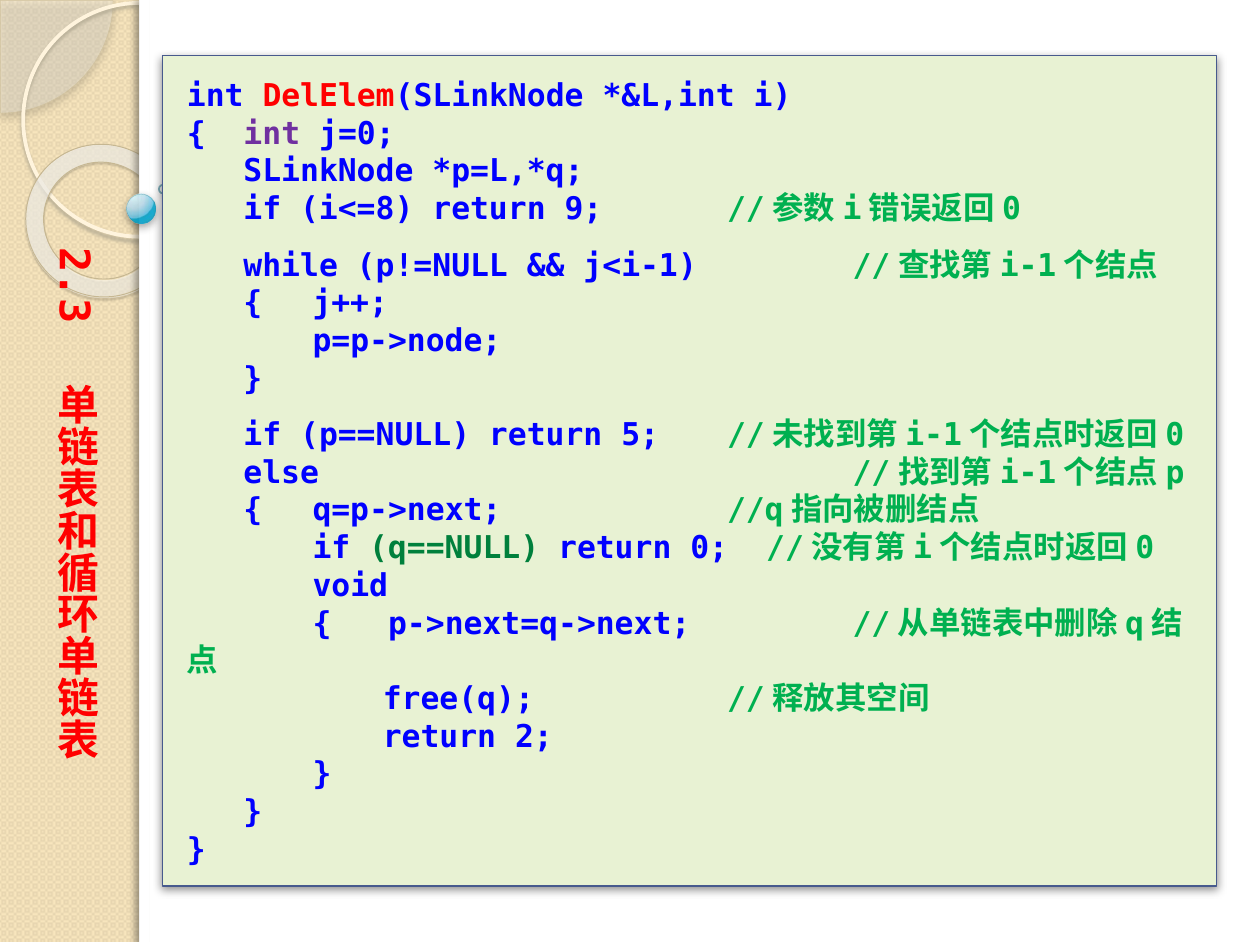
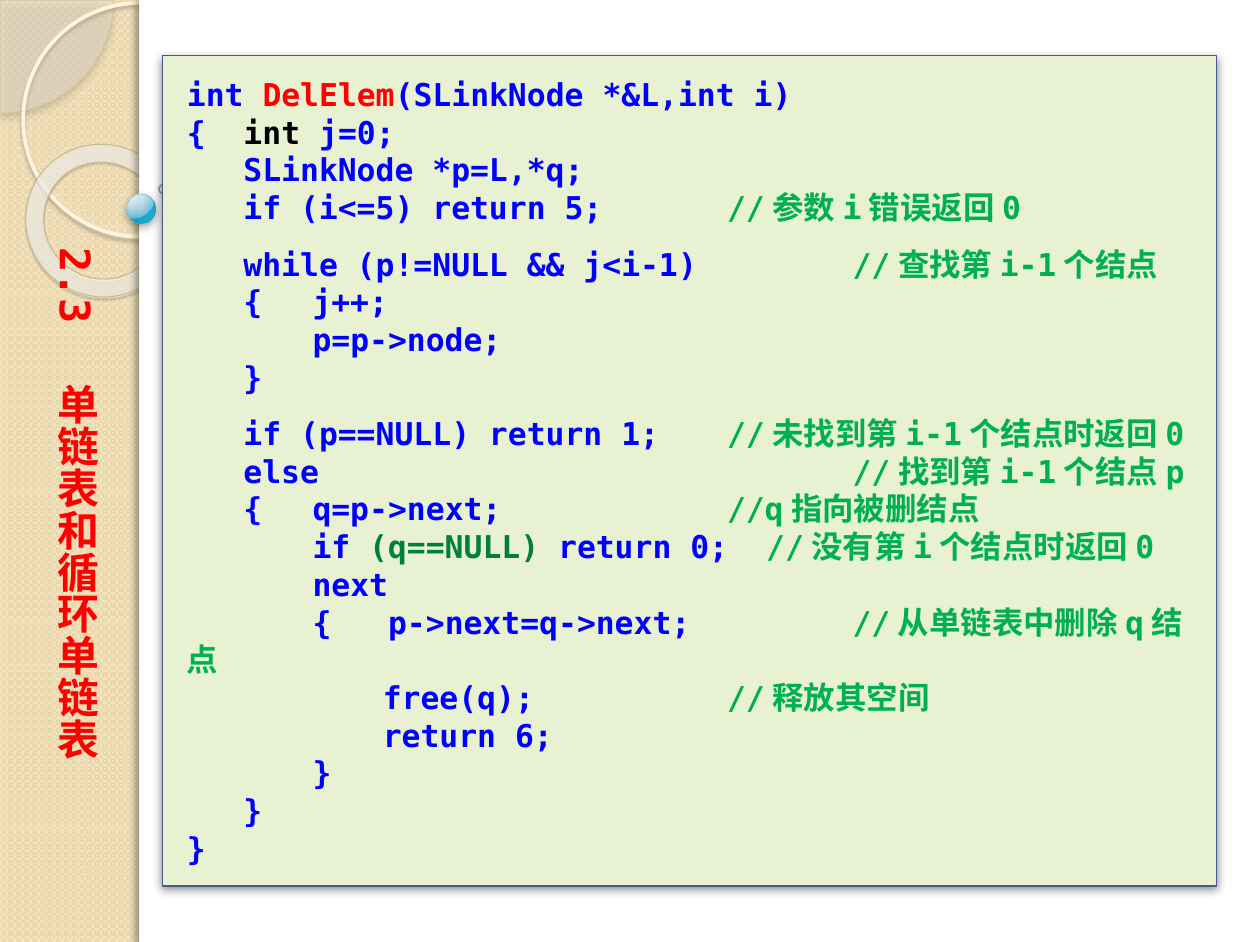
int colour: purple -> black (272, 134)
i<=8: i<=8 -> i<=5 (357, 209)
9: 9 -> 5 (584, 209)
5: 5 -> 1 (640, 435)
void: void -> next (350, 586)
return 2: 2 -> 6 (534, 737)
